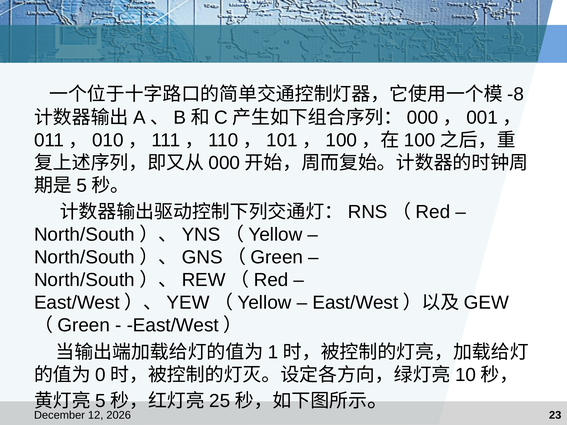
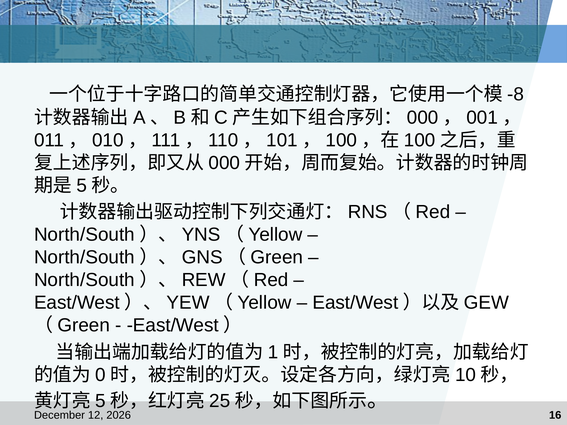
23: 23 -> 16 (555, 416)
